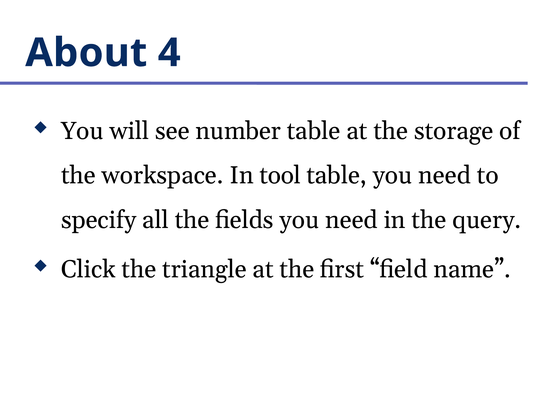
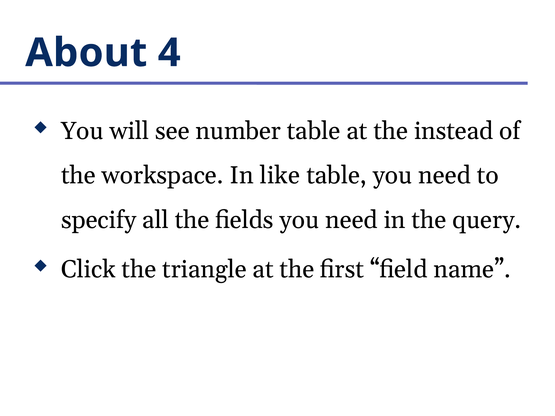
storage: storage -> instead (454, 131)
tool: tool -> like (280, 176)
